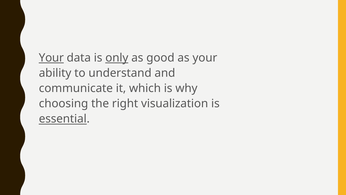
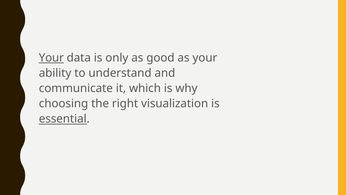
only underline: present -> none (117, 58)
